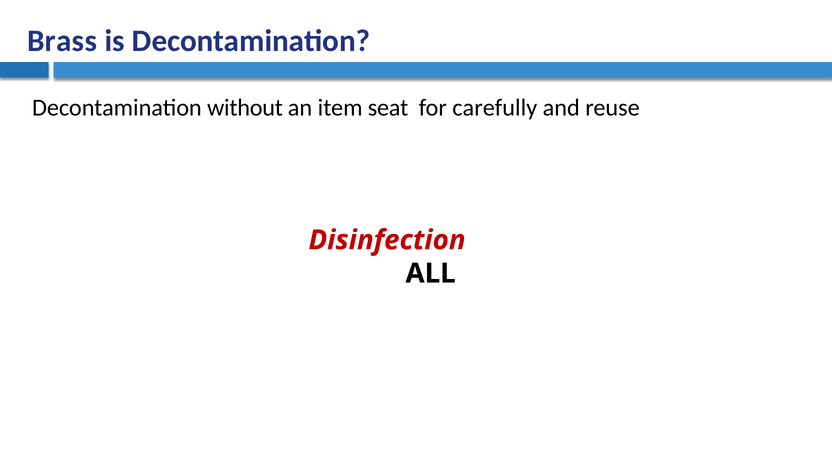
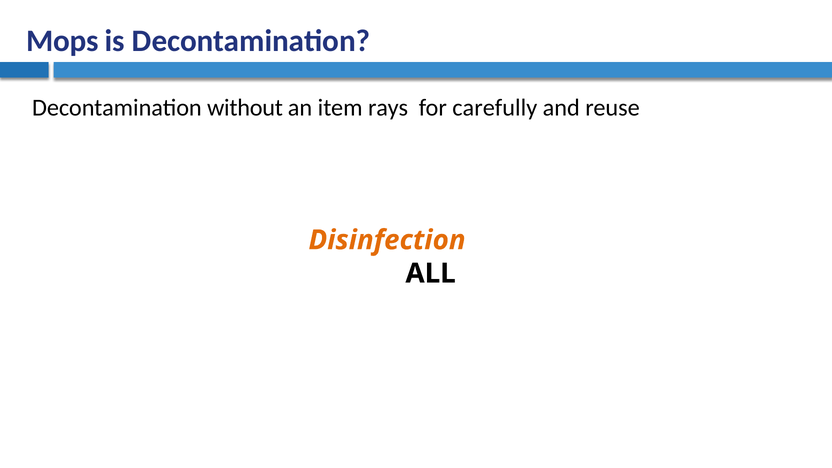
Brass: Brass -> Mops (62, 41)
seat: seat -> rays (388, 108)
Disinfection colour: red -> orange (387, 240)
